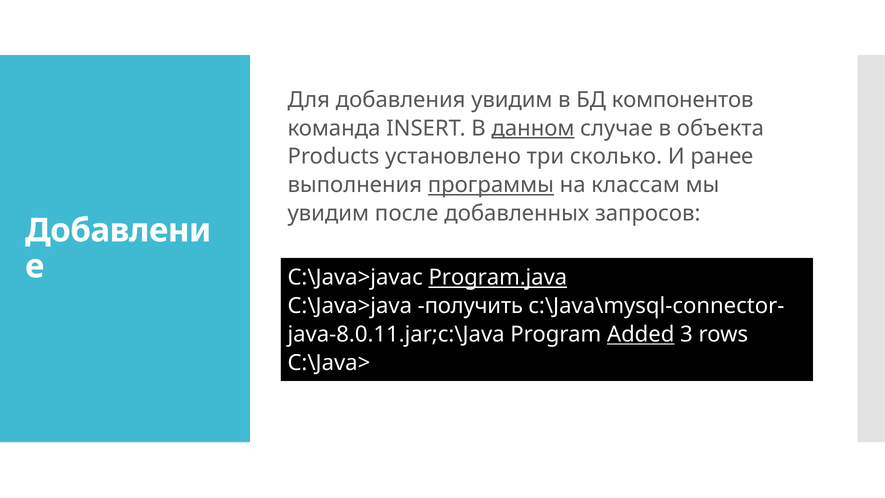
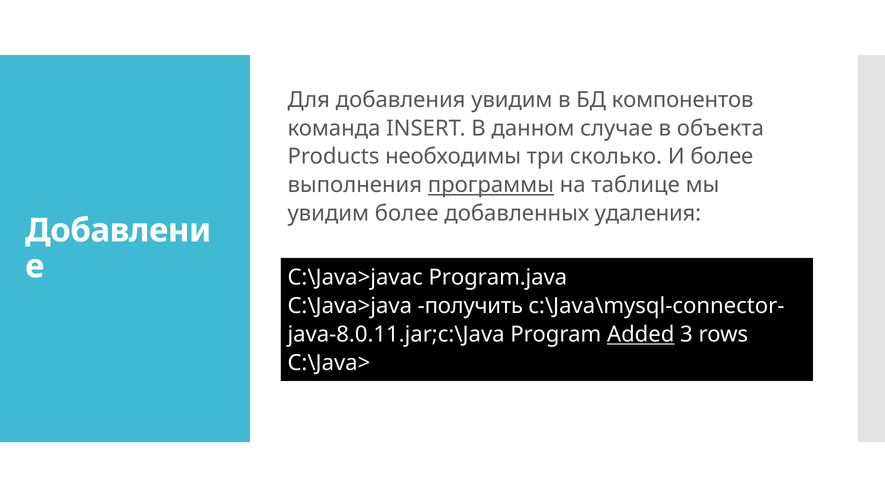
данном underline: present -> none (533, 128)
установлено: установлено -> необходимы (453, 157)
И ранее: ранее -> более (722, 157)
классам: классам -> таблице (636, 185)
увидим после: после -> более (407, 213)
запросов: запросов -> удаления (648, 213)
Program.java underline: present -> none (498, 278)
